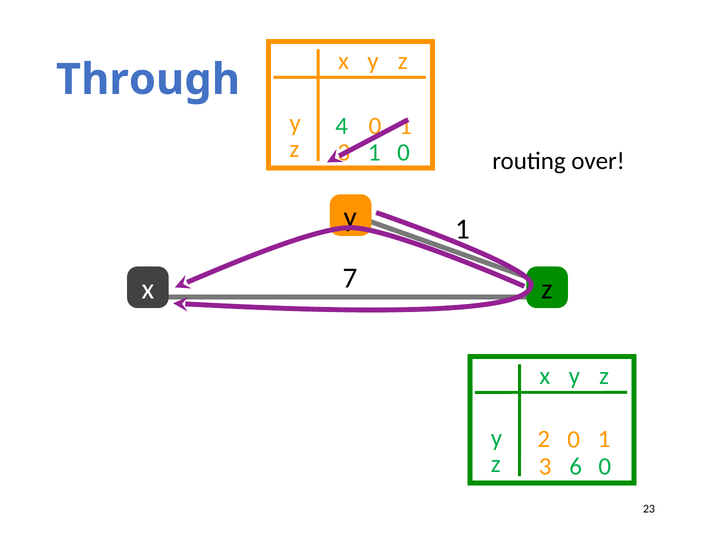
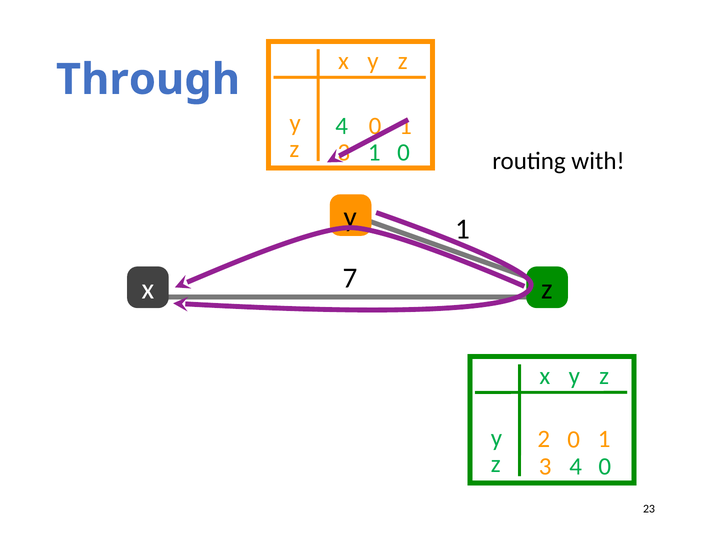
over: over -> with (598, 161)
3 6: 6 -> 4 (576, 467)
